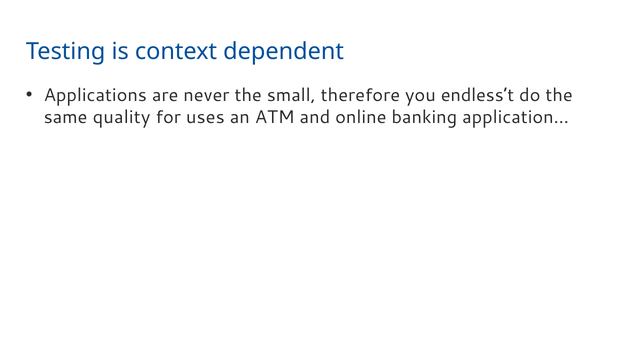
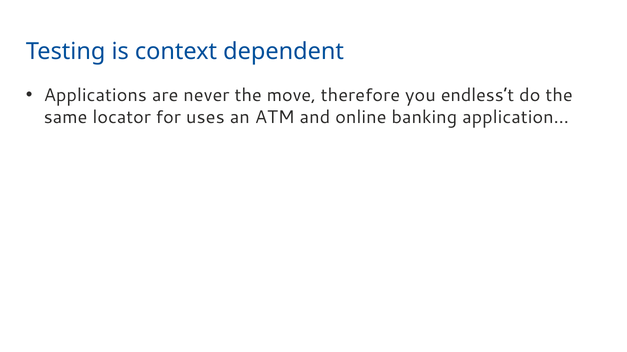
small: small -> move (291, 95)
quality: quality -> locator (122, 117)
